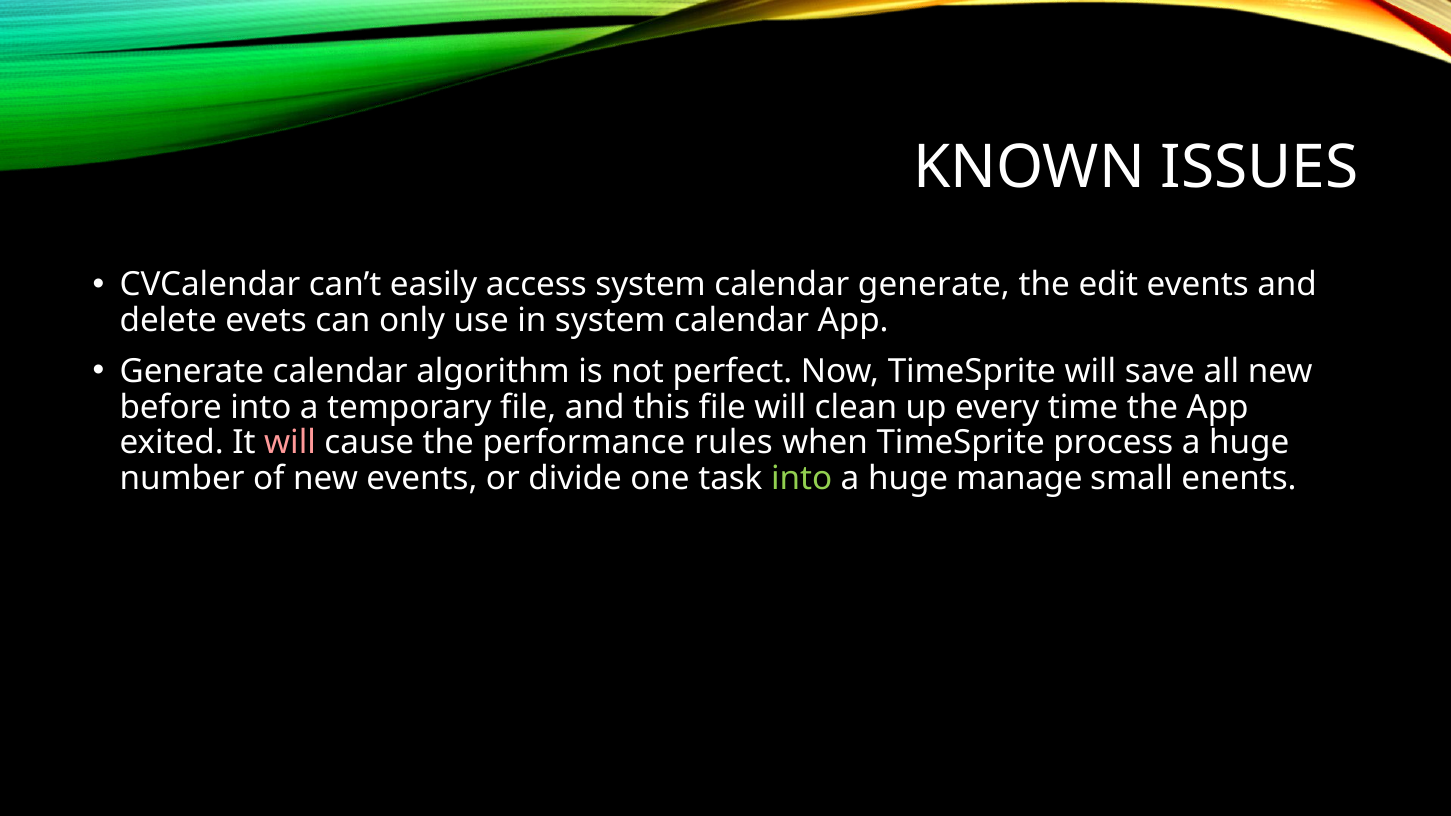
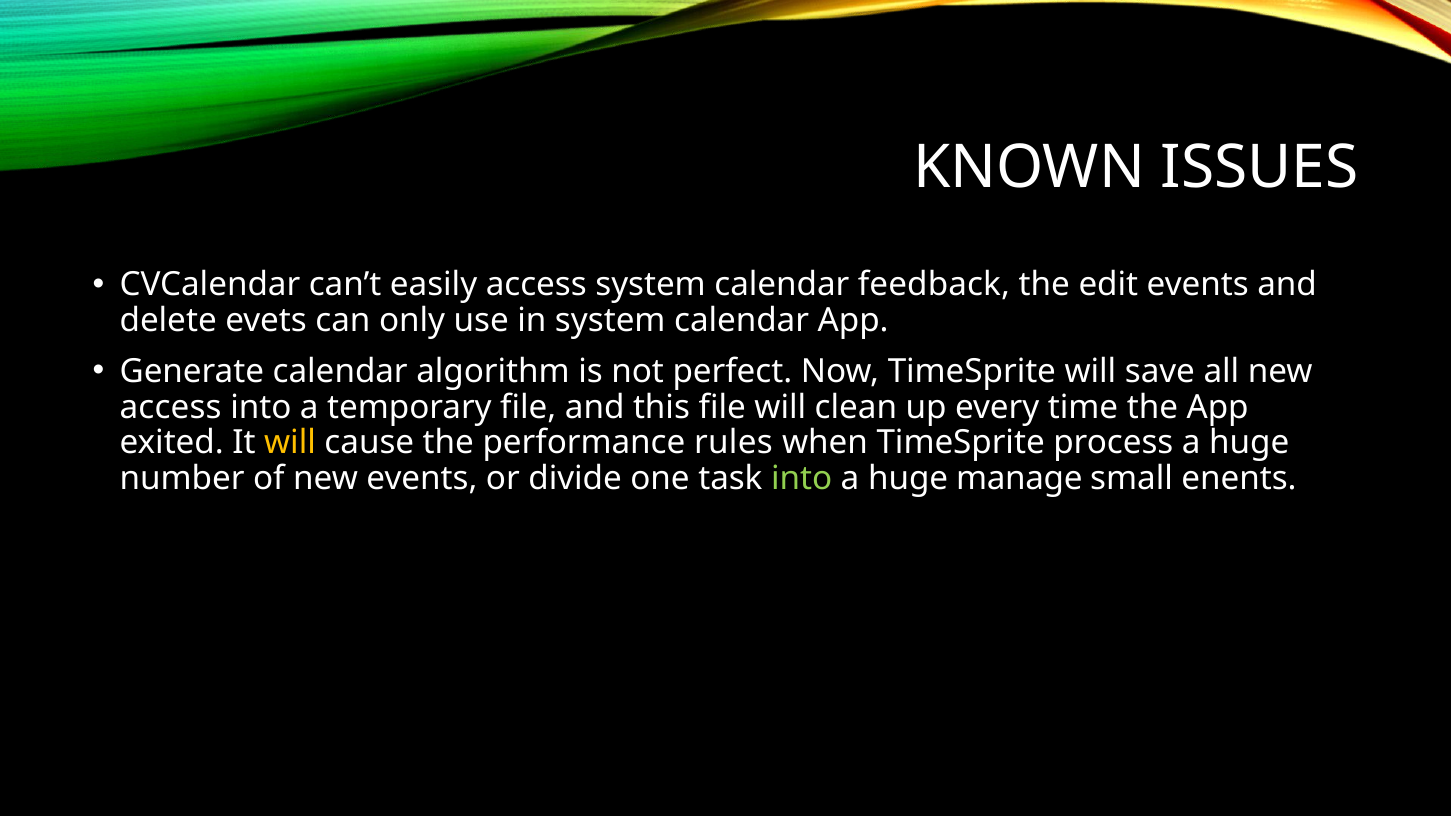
calendar generate: generate -> feedback (934, 284)
before: before -> access (171, 407)
will colour: pink -> yellow (290, 443)
